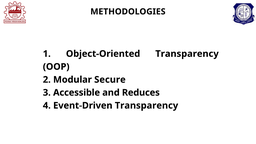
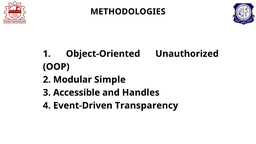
Object-Oriented Transparency: Transparency -> Unauthorized (187, 54)
Secure: Secure -> Simple (110, 80)
Reduces: Reduces -> Handles (141, 93)
